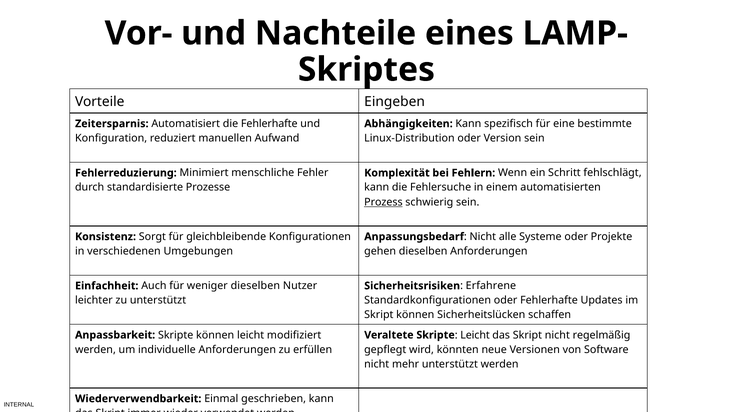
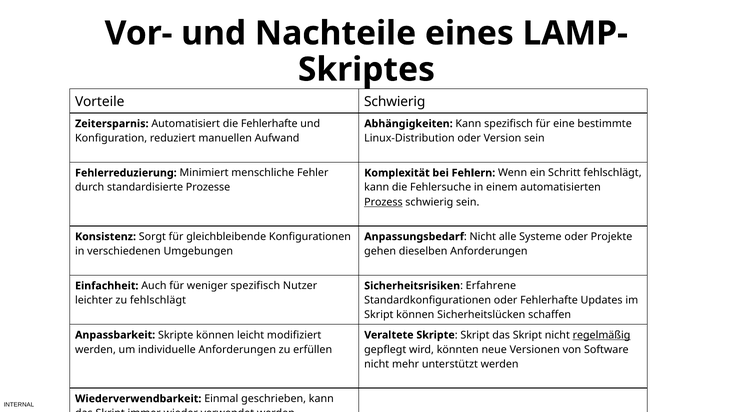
Vorteile Eingeben: Eingeben -> Schwierig (395, 102)
weniger dieselben: dieselben -> spezifisch (255, 286)
zu unterstützt: unterstützt -> fehlschlägt (158, 301)
Skripte Leicht: Leicht -> Skript (475, 335)
regelmäßig underline: none -> present (602, 335)
